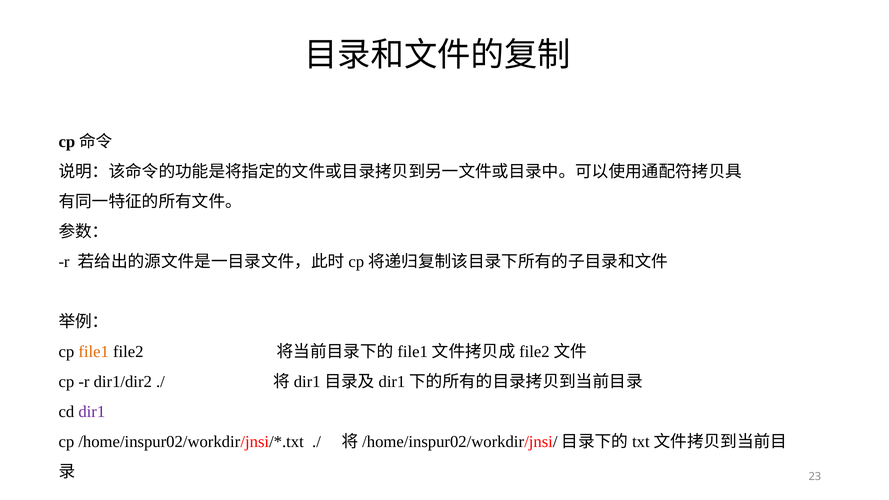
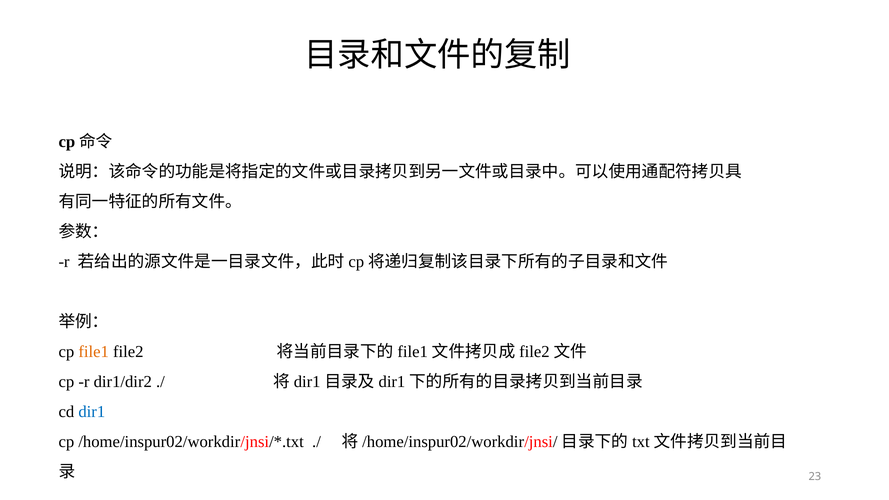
dir1 colour: purple -> blue (92, 412)
